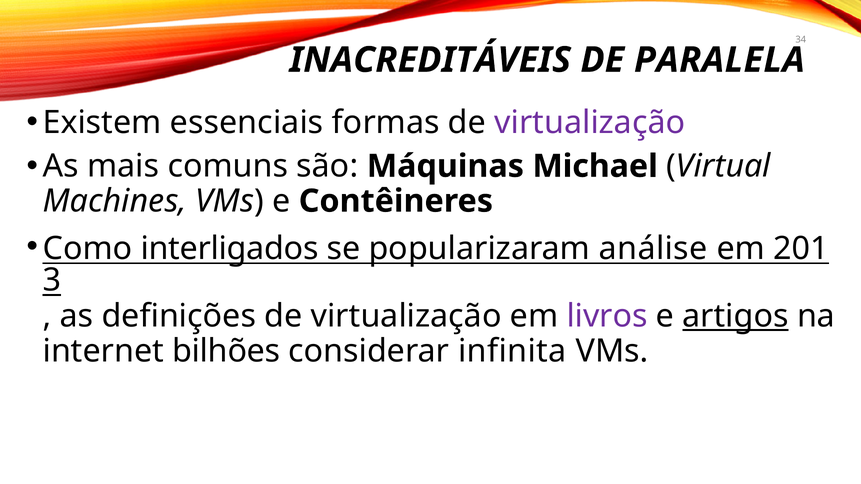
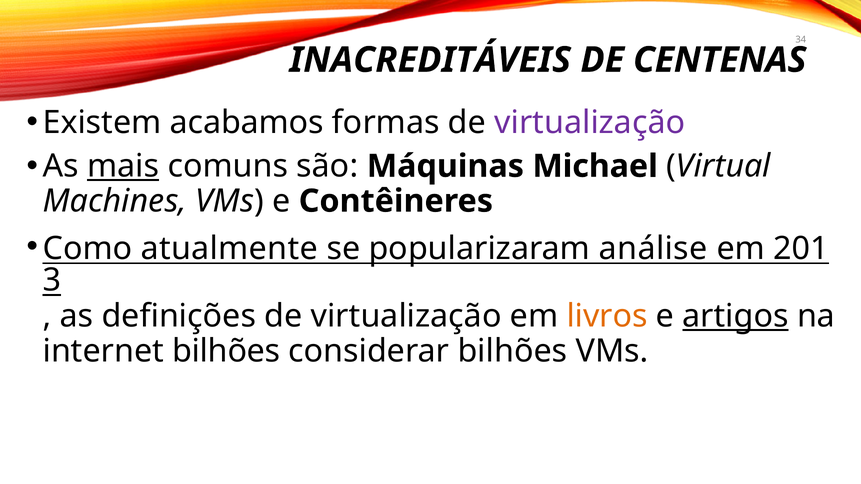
PARALELA: PARALELA -> CENTENAS (720, 60)
essenciais: essenciais -> acabamos (247, 122)
mais underline: none -> present (123, 166)
interligados: interligados -> atualmente (229, 249)
livros colour: purple -> orange (607, 316)
considerar infinita: infinita -> bilhões (512, 351)
